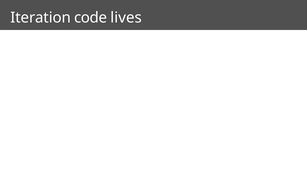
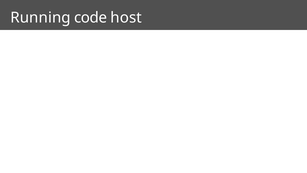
Iteration: Iteration -> Running (41, 18)
lives: lives -> host (126, 18)
